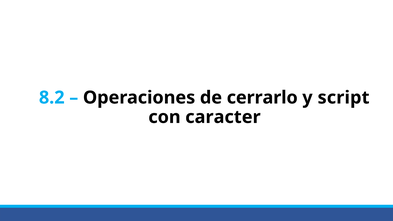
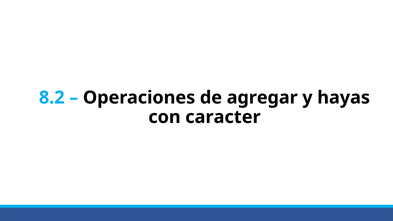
cerrarlo: cerrarlo -> agregar (262, 98)
script: script -> hayas (344, 98)
